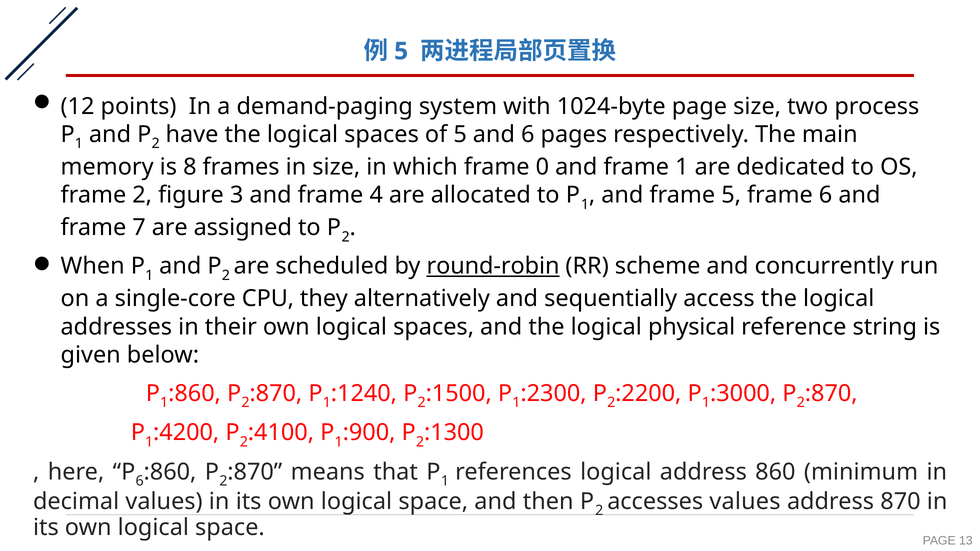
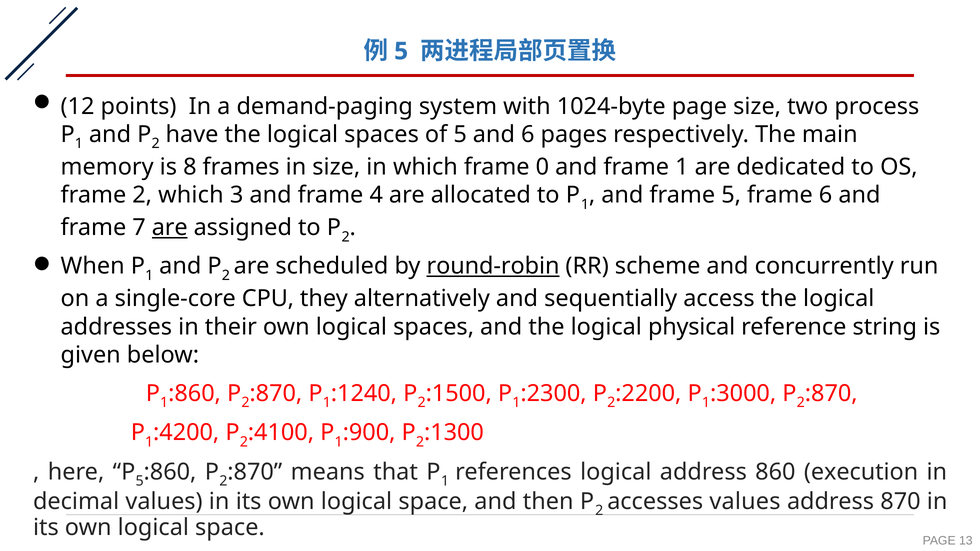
2 figure: figure -> which (191, 195)
are underline: none -> present (170, 228)
6: 6 -> 5 (140, 481)
minimum: minimum -> execution (861, 472)
